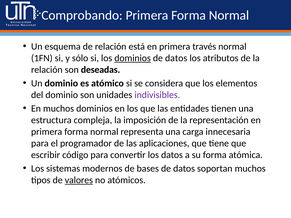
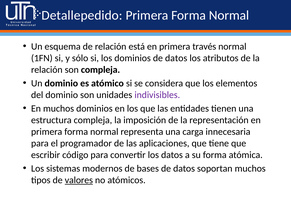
Comprobando: Comprobando -> Detallepedido (82, 15)
dominios underline: present -> none (133, 58)
son deseadas: deseadas -> compleja (100, 70)
